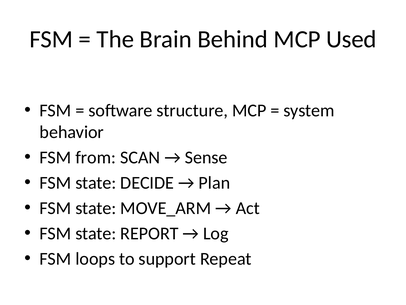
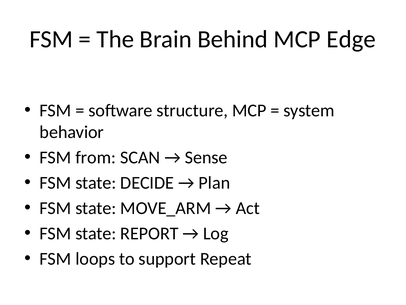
Used: Used -> Edge (351, 39)
